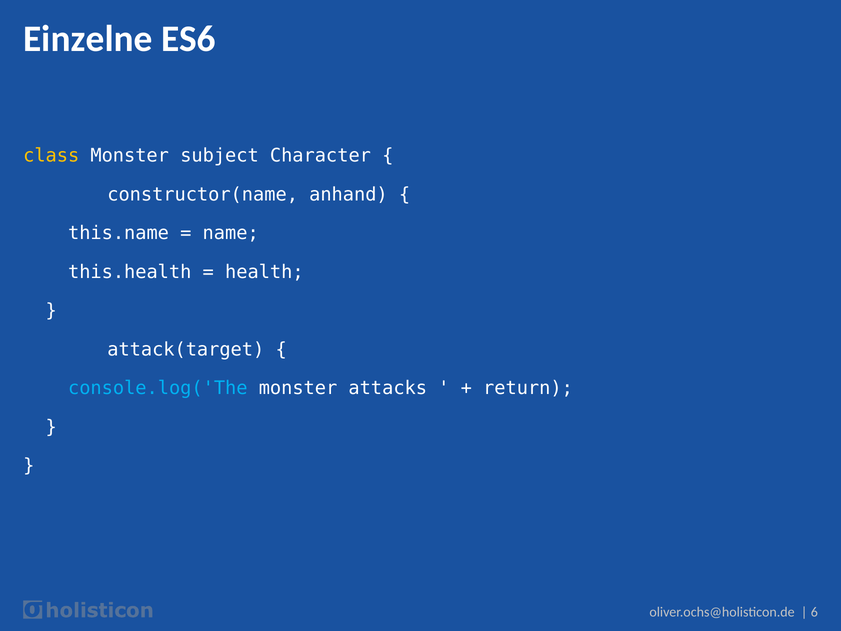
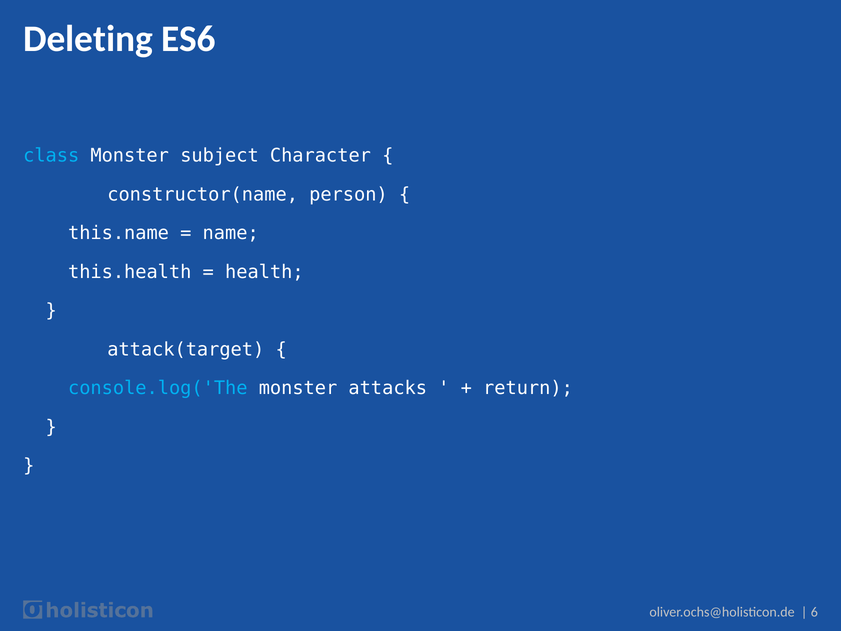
Einzelne: Einzelne -> Deleting (88, 39)
class colour: yellow -> light blue (51, 156)
anhand: anhand -> person (348, 194)
